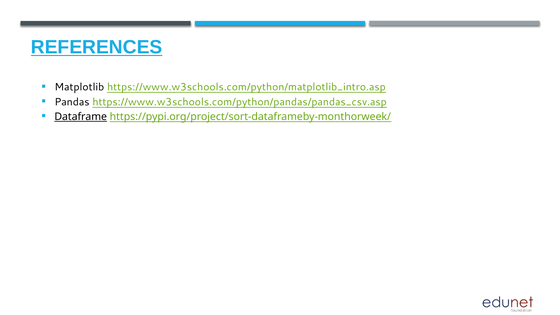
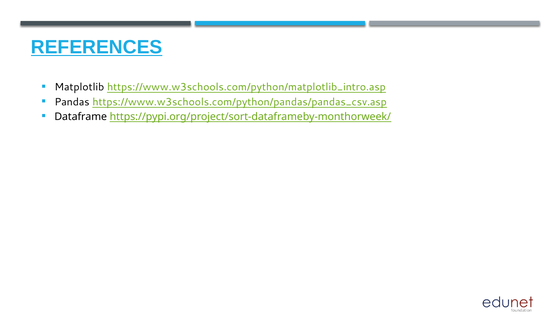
Dataframe underline: present -> none (81, 117)
